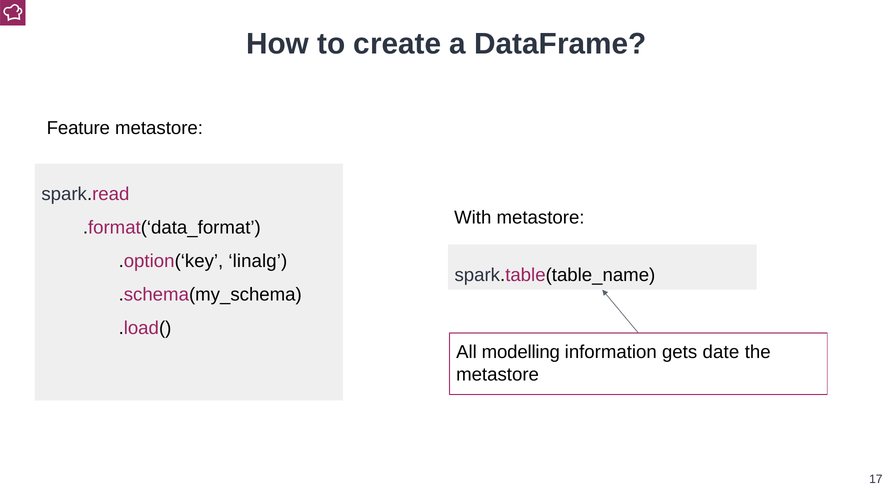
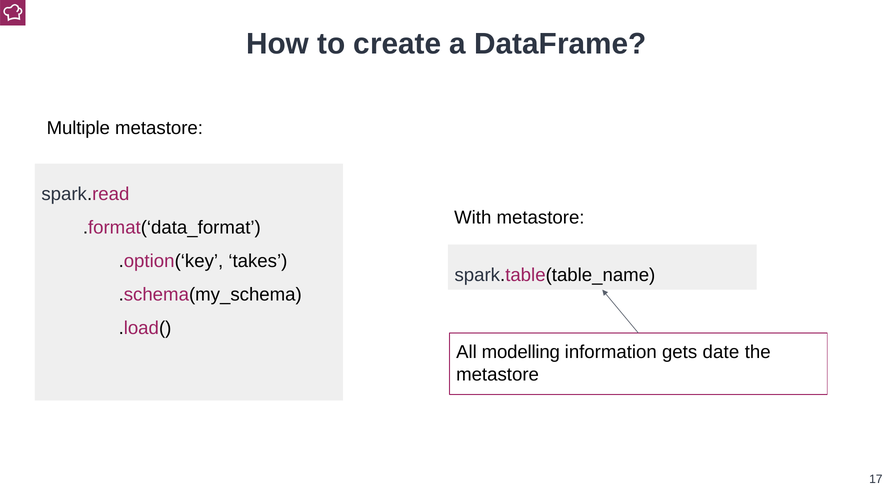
Feature: Feature -> Multiple (78, 128)
linalg: linalg -> takes (258, 261)
